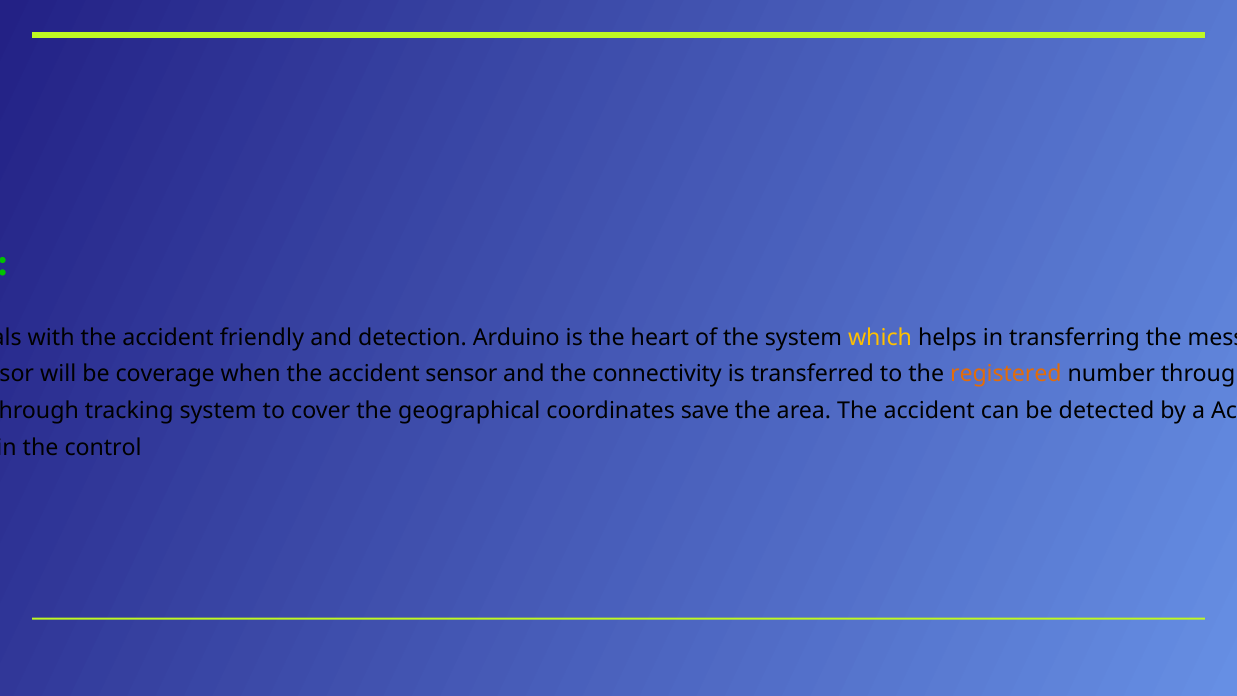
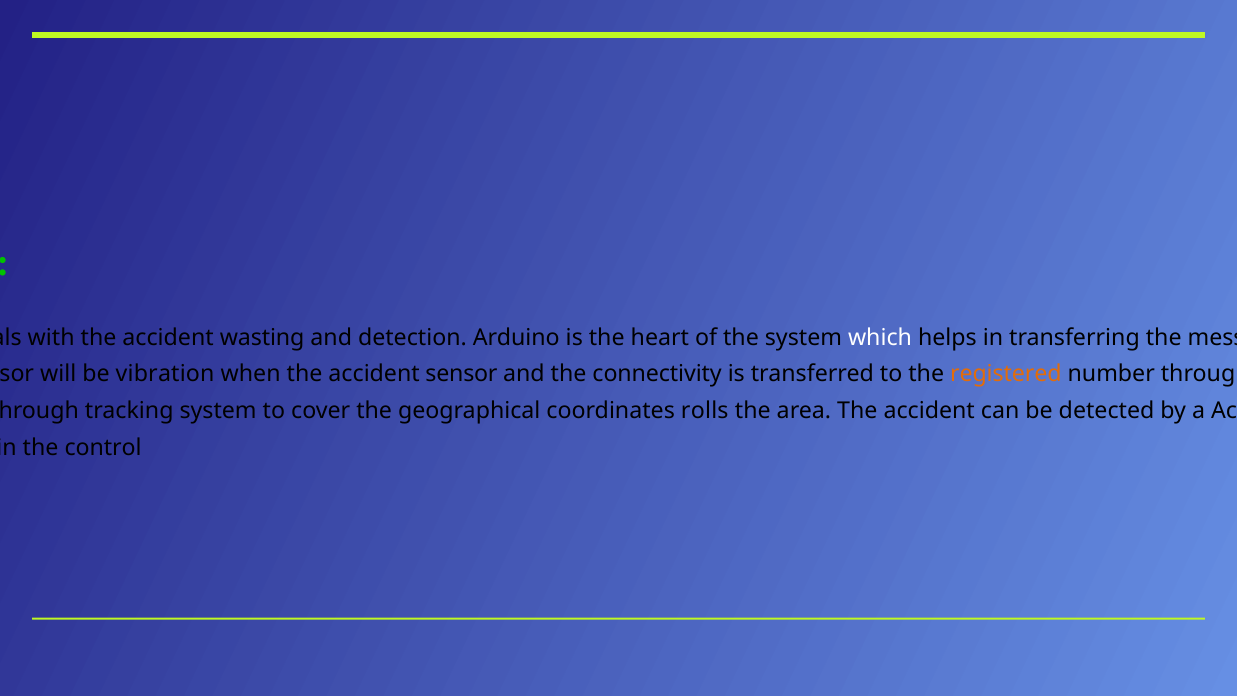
friendly: friendly -> wasting (262, 337)
which colour: yellow -> white (880, 337)
be coverage: coverage -> vibration (165, 374)
save: save -> rolls (705, 411)
